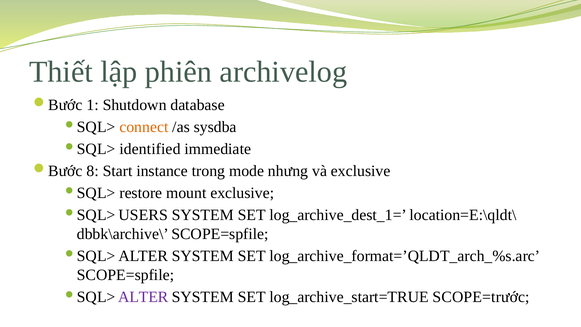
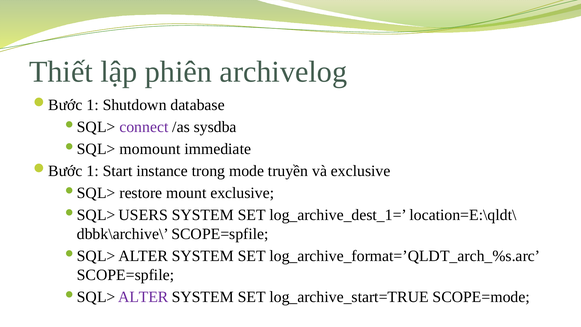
connect colour: orange -> purple (144, 127)
identified: identified -> momount (150, 149)
8: 8 -> 1 (93, 171)
nhưng: nhưng -> truyền (288, 171)
SCOPE=trước: SCOPE=trước -> SCOPE=mode (481, 297)
